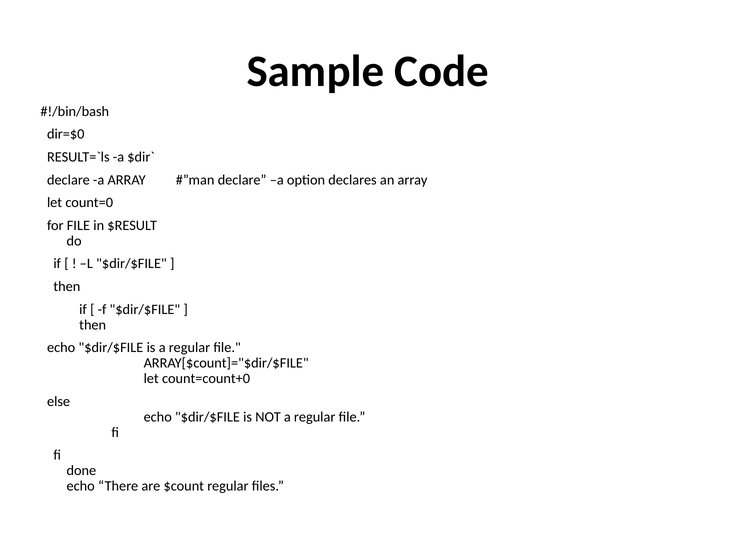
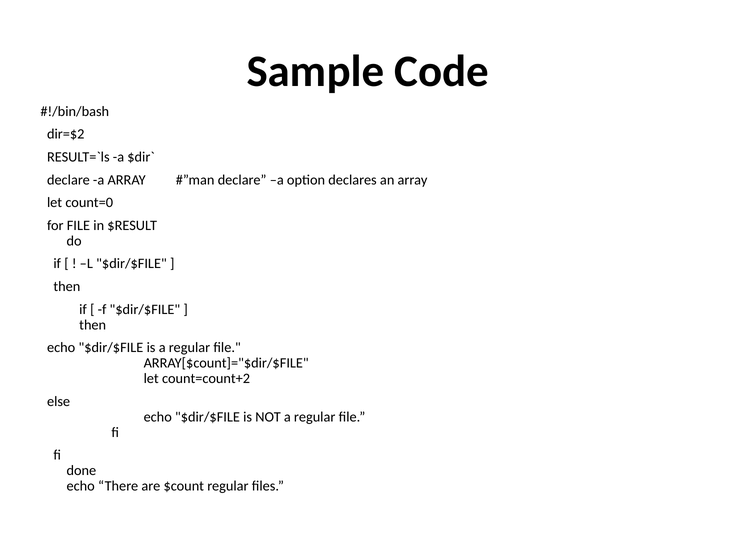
dir=$0: dir=$0 -> dir=$2 (66, 134)
count=count+0: count=count+0 -> count=count+2 (206, 379)
